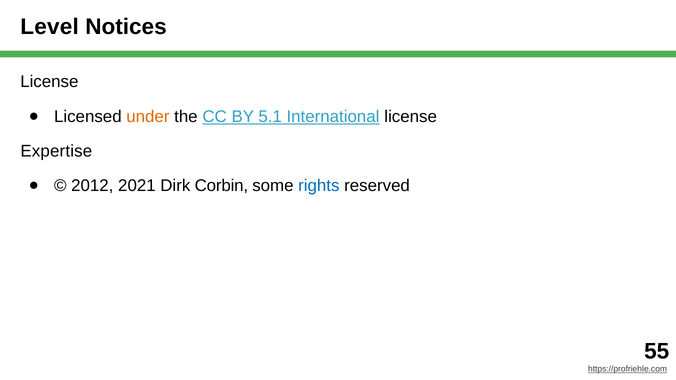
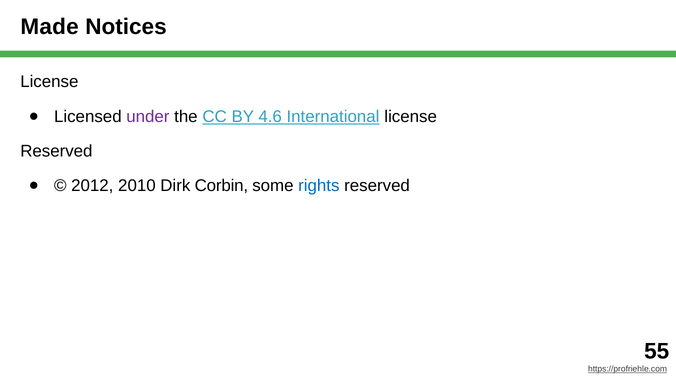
Level: Level -> Made (50, 27)
under colour: orange -> purple (148, 117)
5.1: 5.1 -> 4.6 (270, 117)
Expertise: Expertise -> Reserved (56, 151)
2021: 2021 -> 2010 (137, 186)
